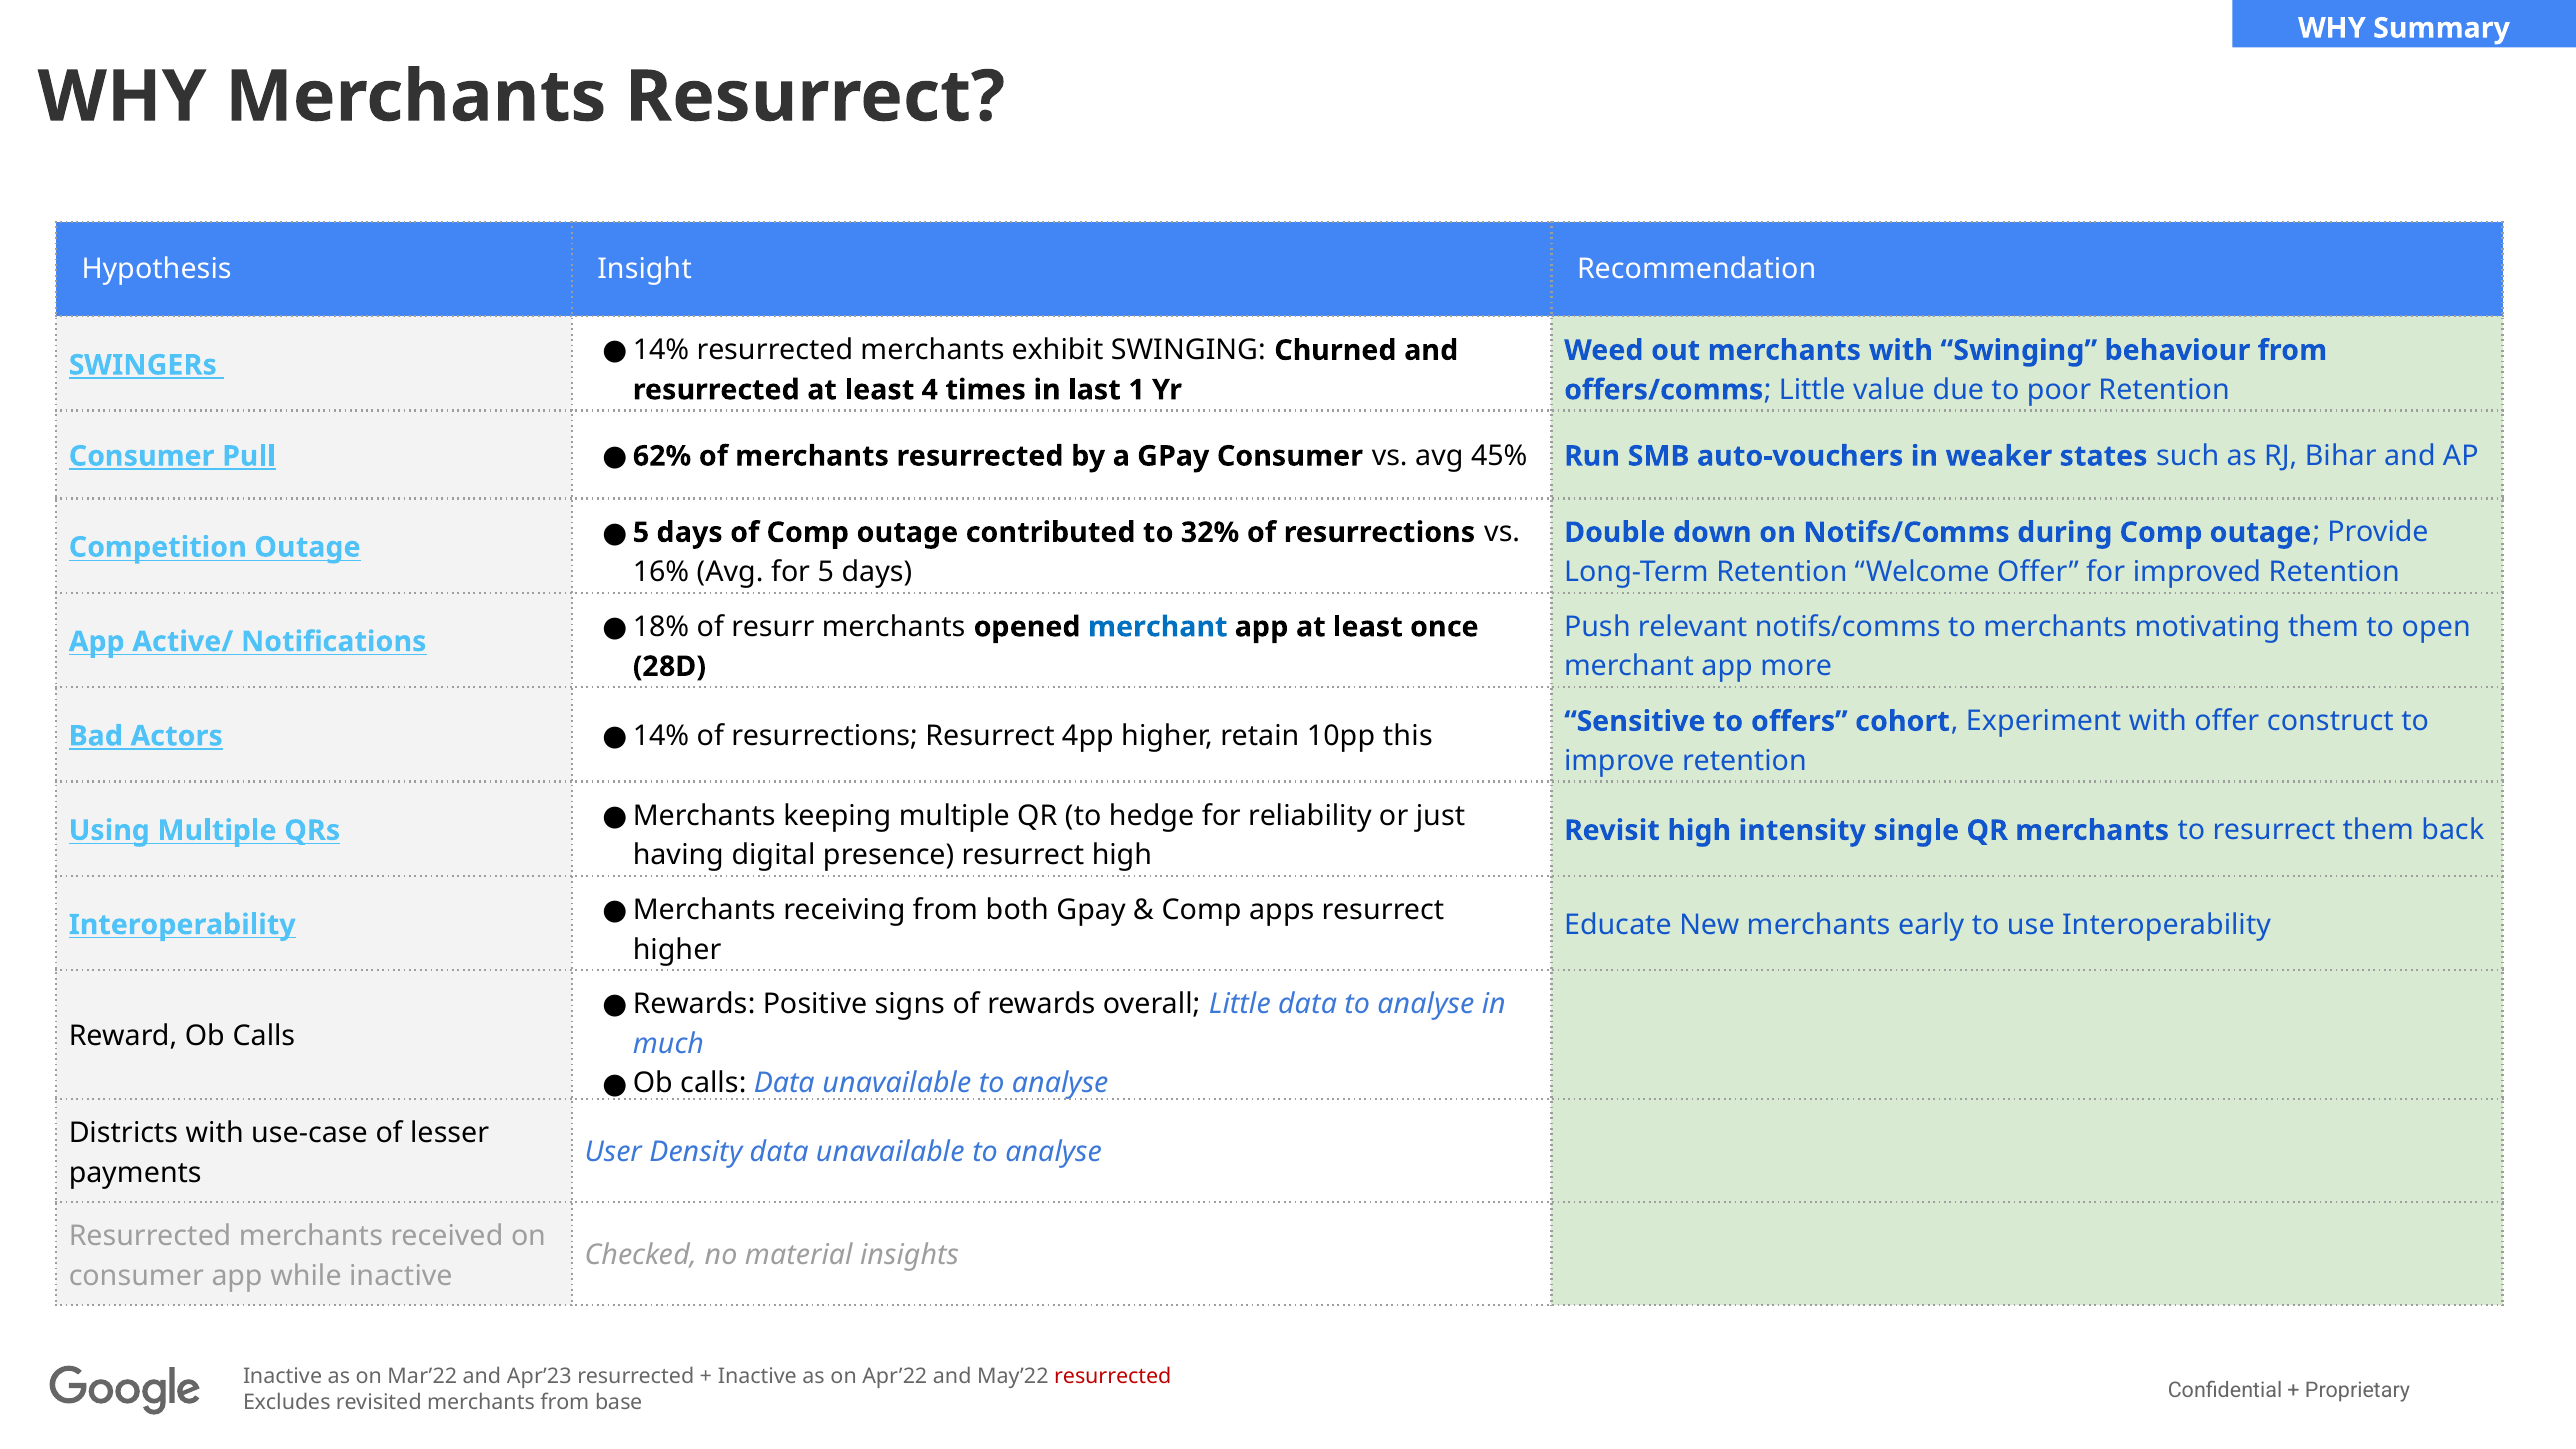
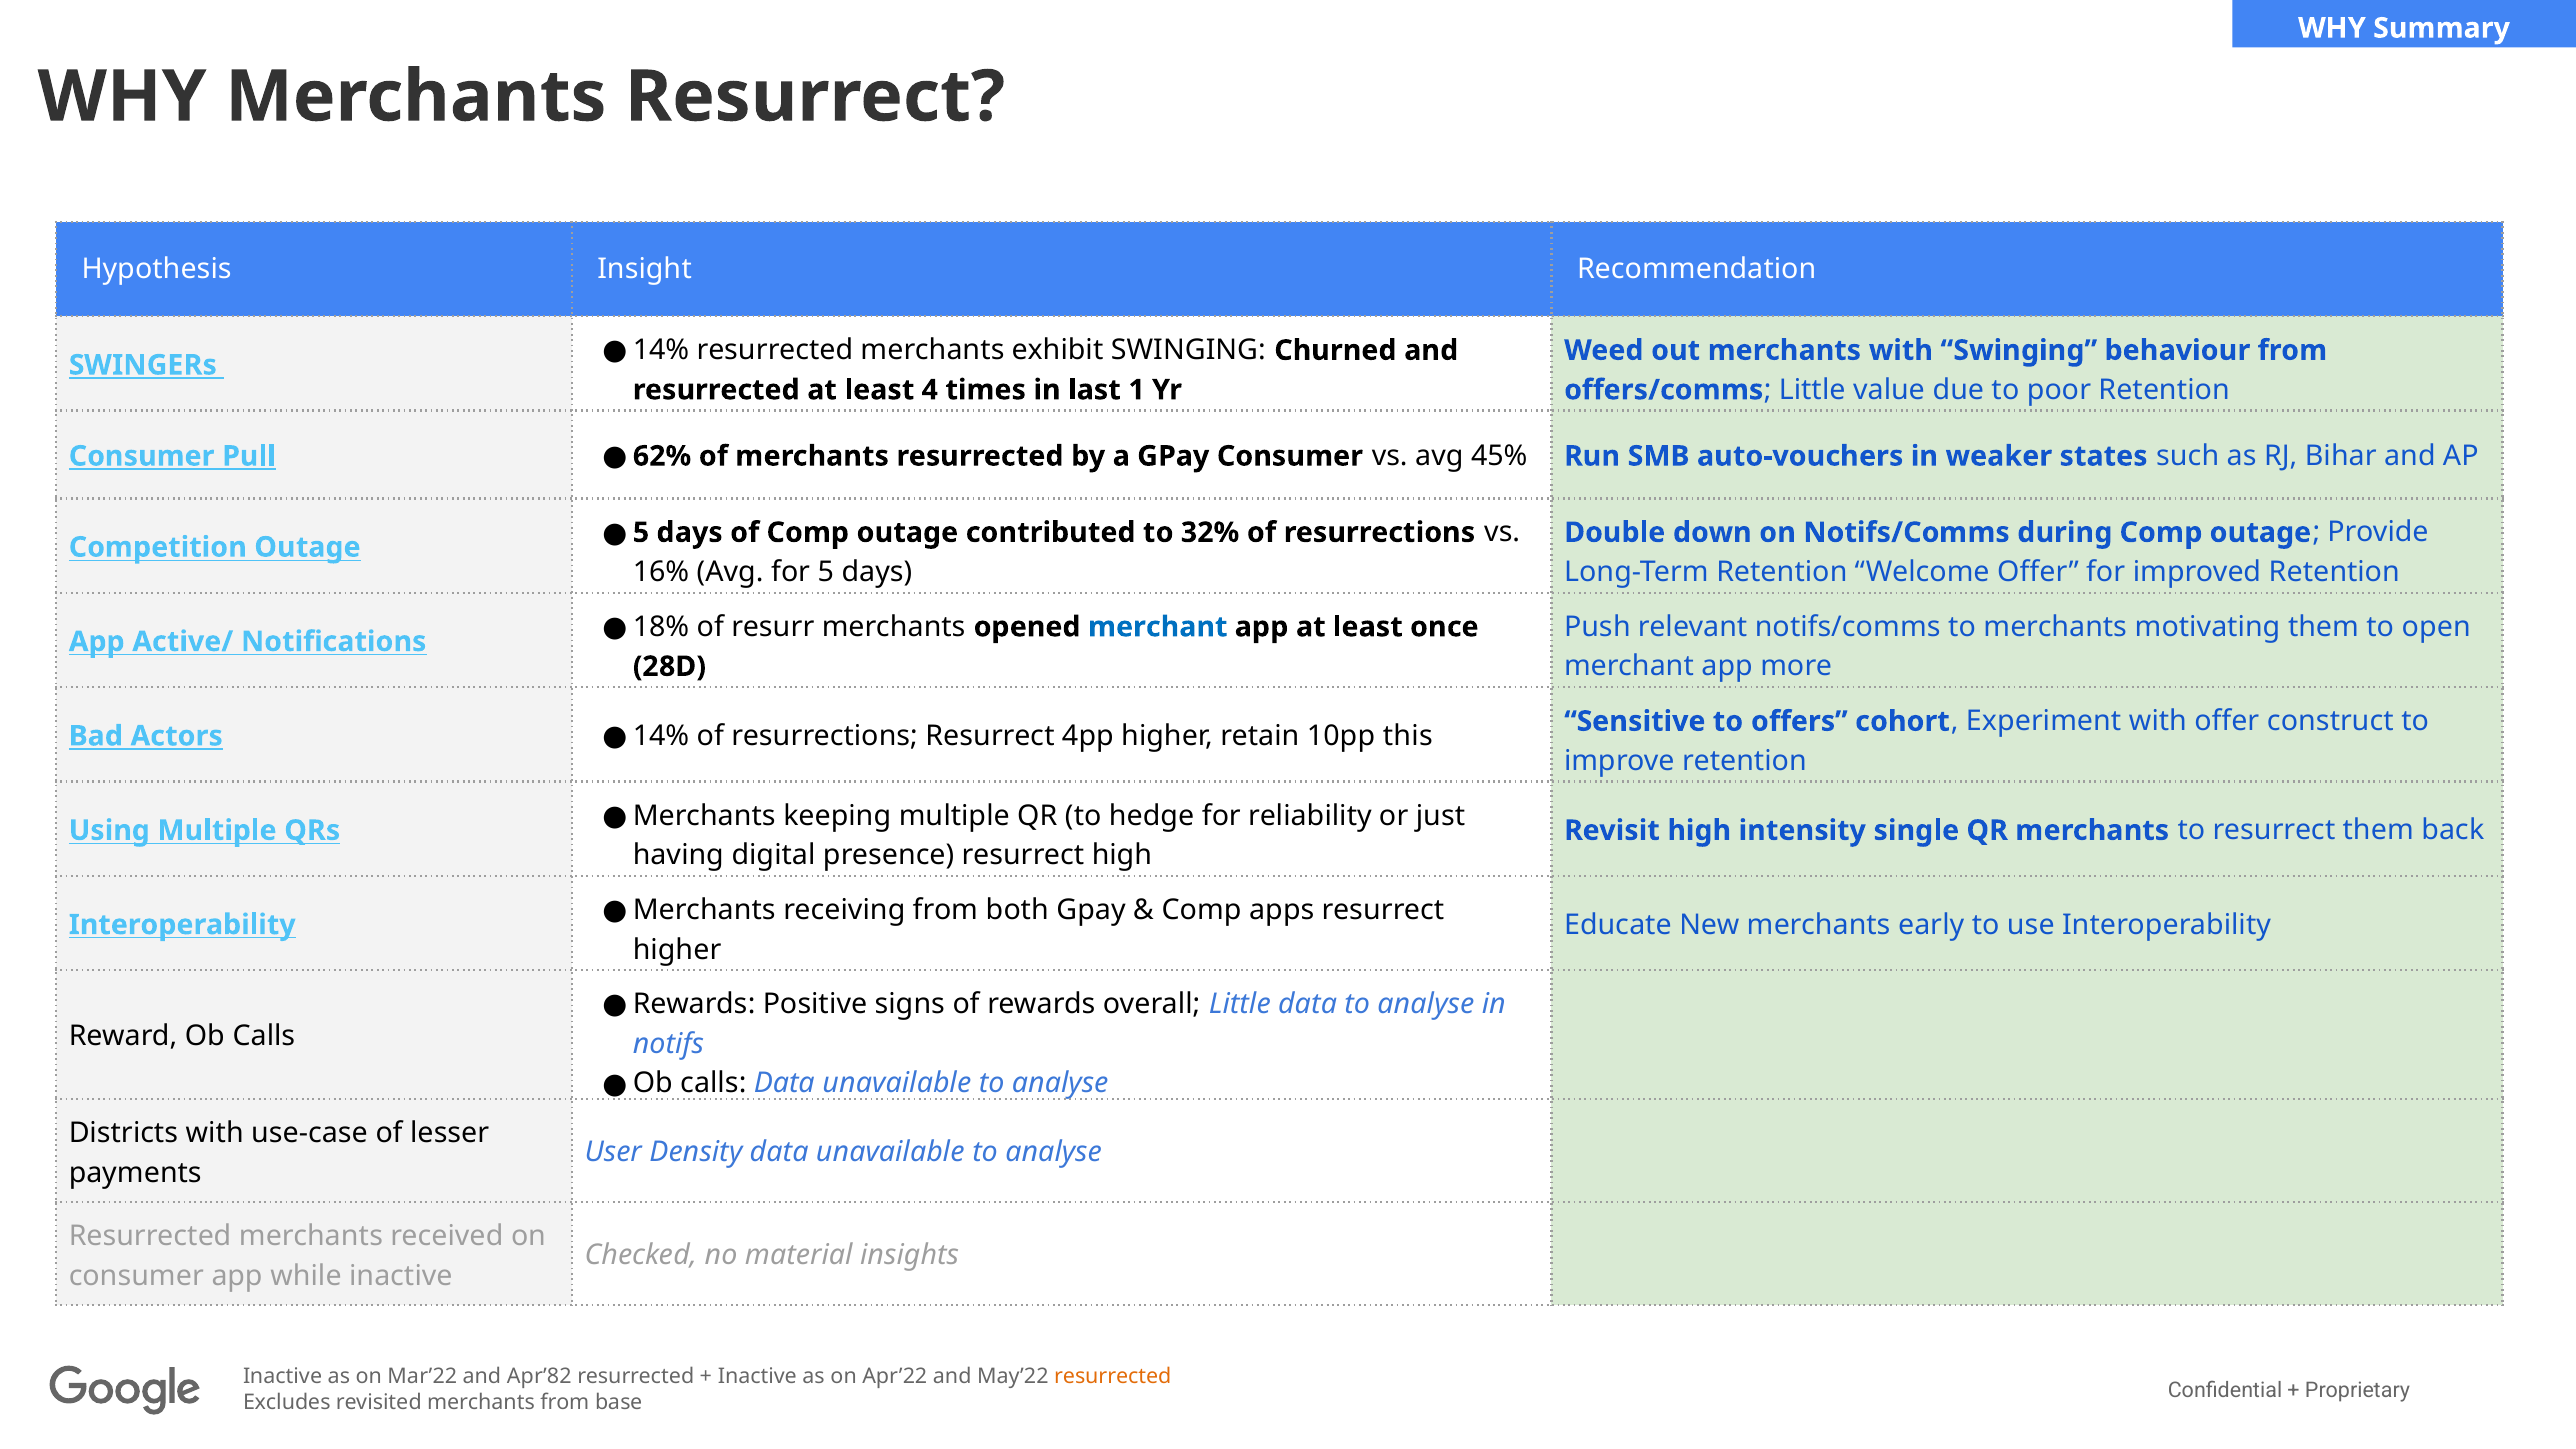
much: much -> notifs (668, 1044)
Apr’23: Apr’23 -> Apr’82 (539, 1377)
resurrected colour: red -> orange (1113, 1377)
